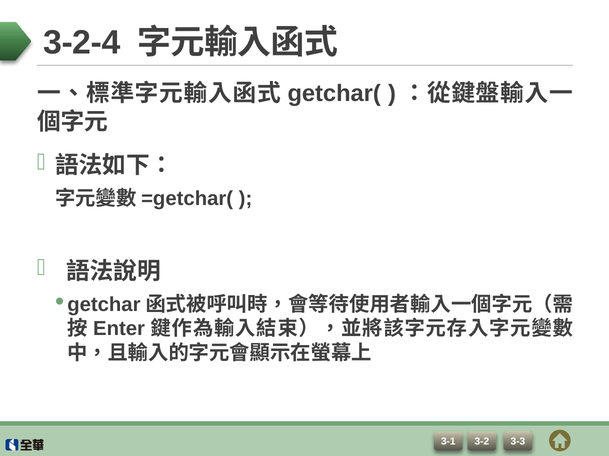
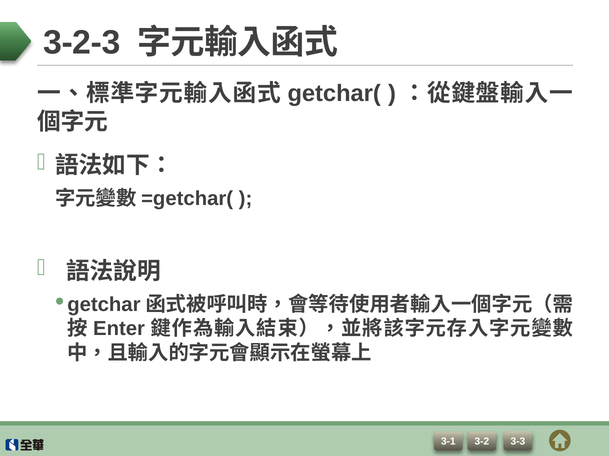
3-2-4: 3-2-4 -> 3-2-3 (82, 42)
